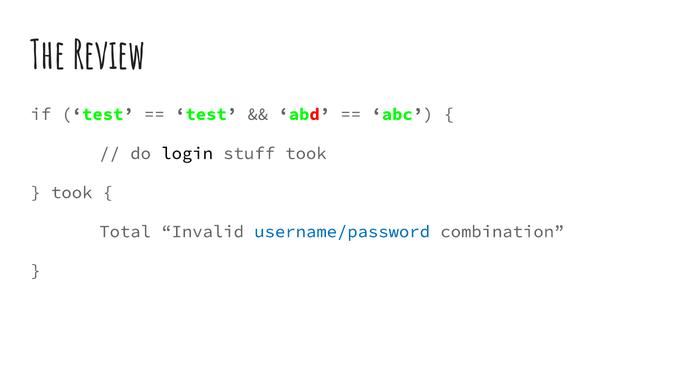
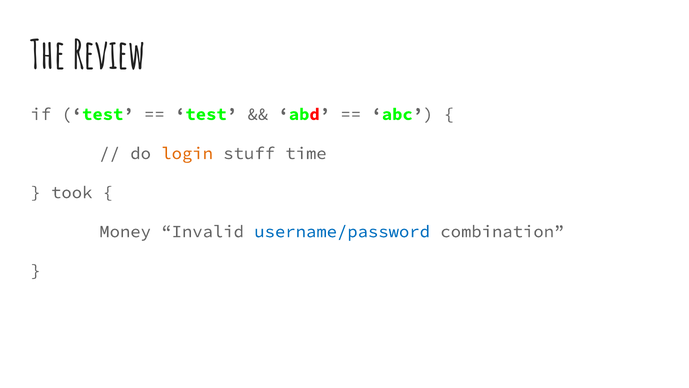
login colour: black -> orange (187, 153)
stuff took: took -> time (306, 153)
Total: Total -> Money (125, 231)
